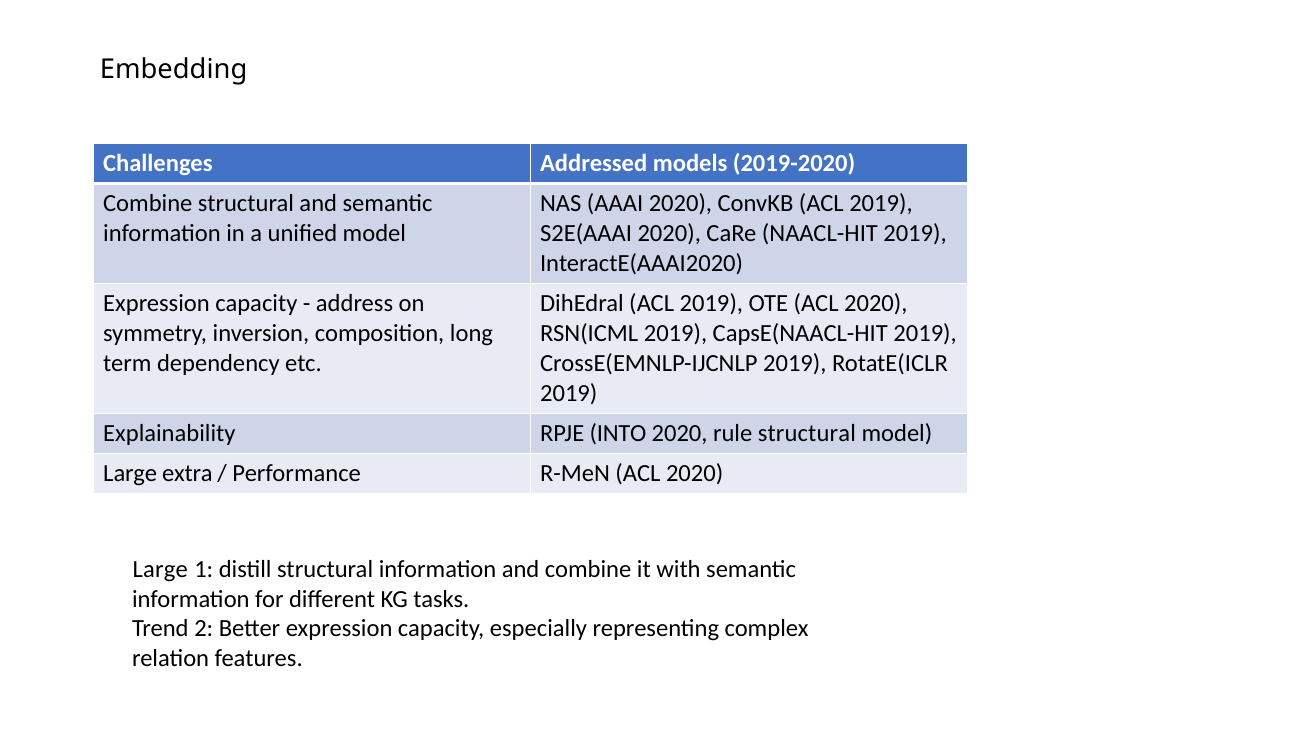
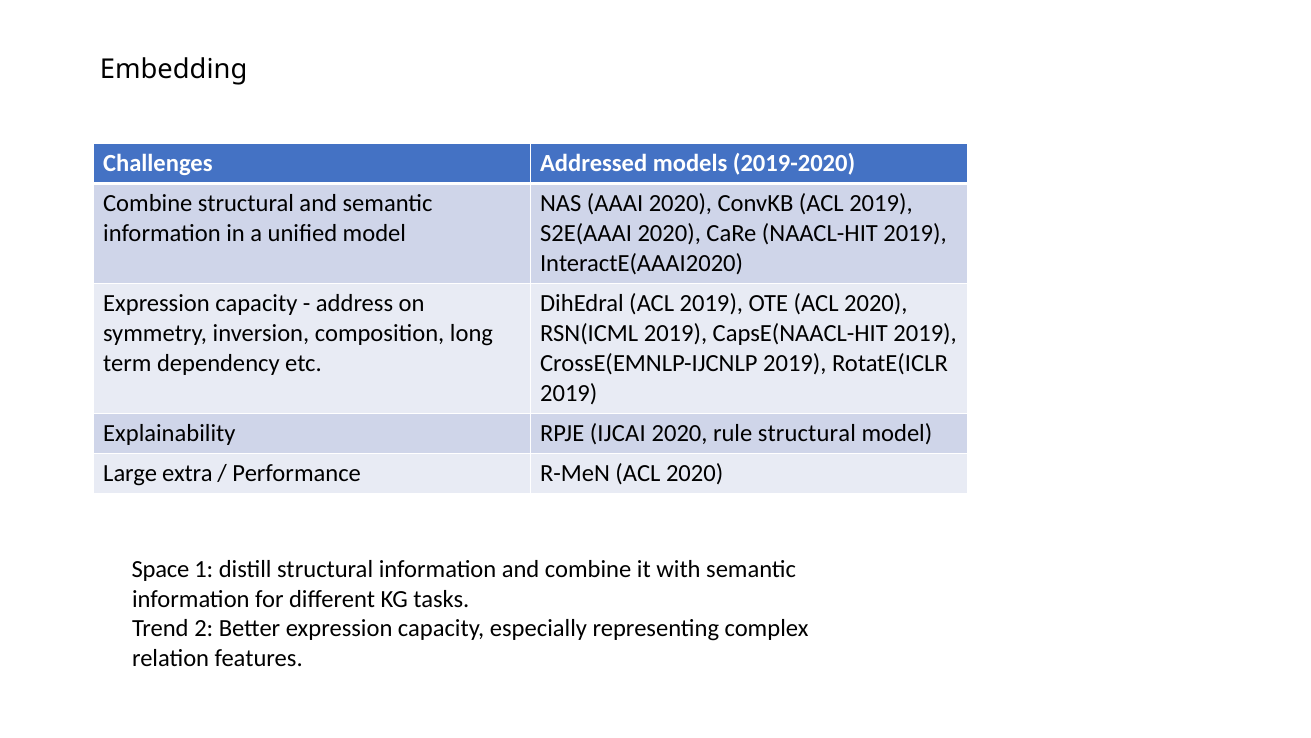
INTO: INTO -> IJCAI (618, 433)
Large: Large -> Space (160, 569)
